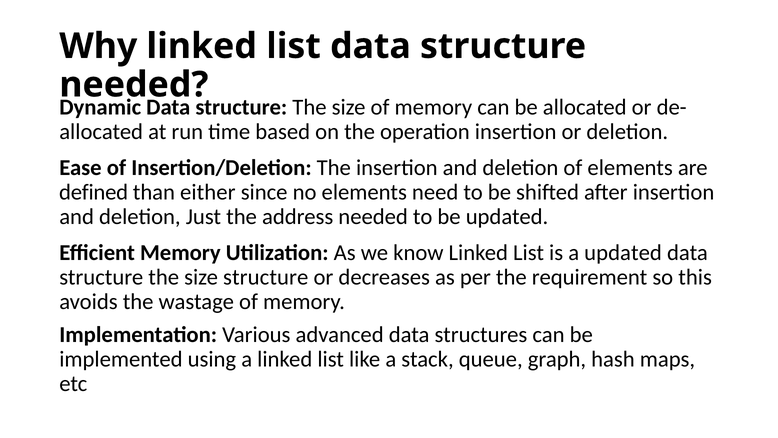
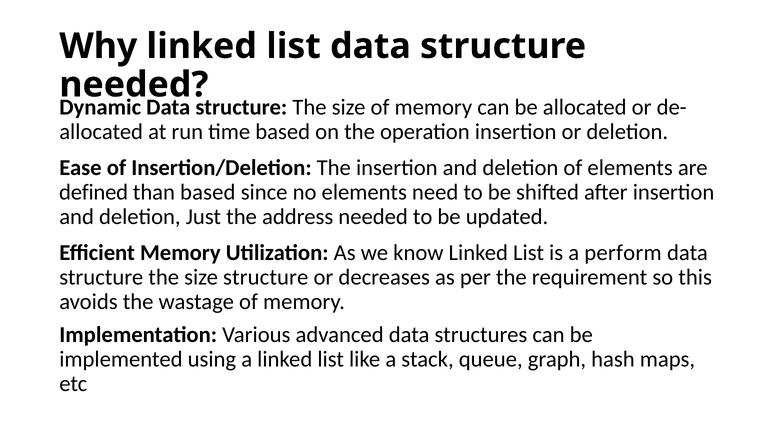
than either: either -> based (208, 192)
a updated: updated -> perform (623, 253)
